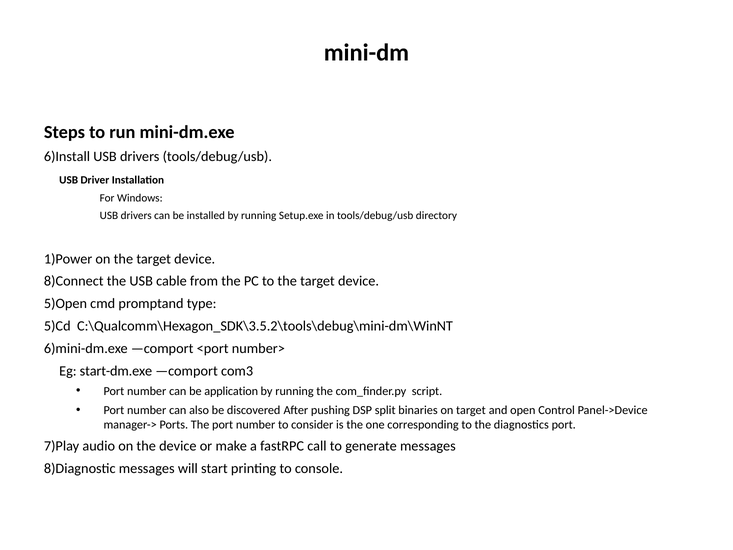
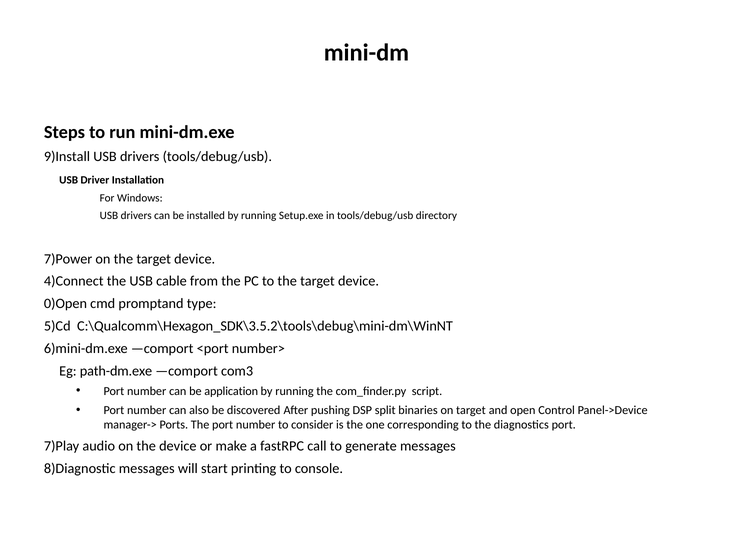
6)Install: 6)Install -> 9)Install (67, 157)
1)Power: 1)Power -> 7)Power (68, 259)
8)Connect: 8)Connect -> 4)Connect (74, 281)
5)Open: 5)Open -> 0)Open (65, 304)
start-dm.exe: start-dm.exe -> path-dm.exe (116, 371)
